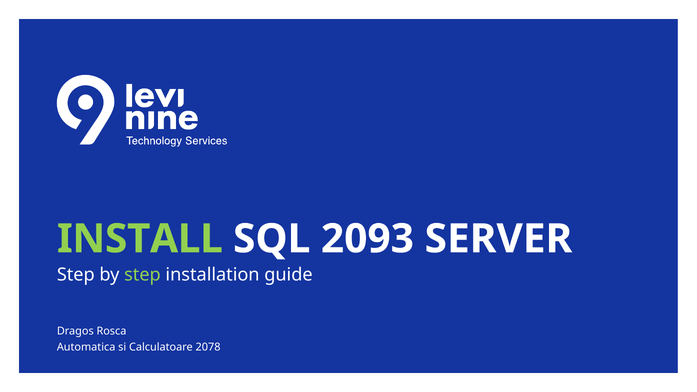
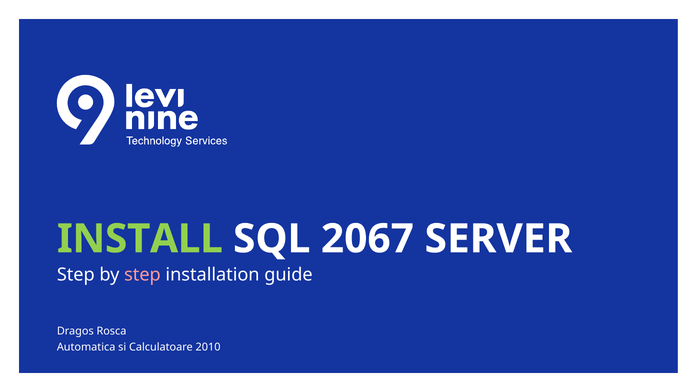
2093: 2093 -> 2067 (367, 239)
step colour: light green -> pink (142, 275)
2078: 2078 -> 2010 (208, 347)
